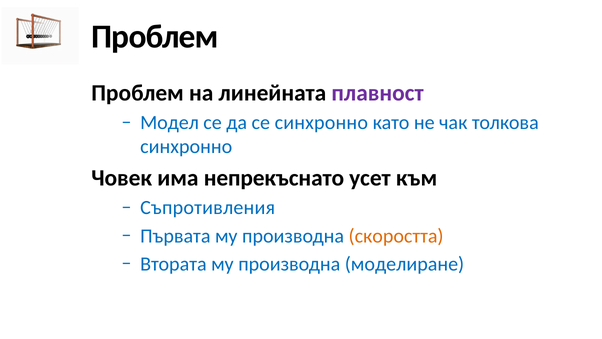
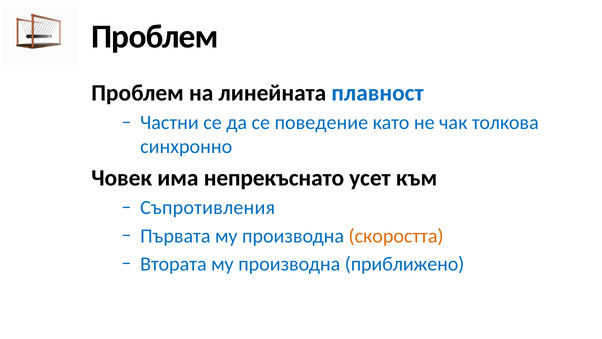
плавност colour: purple -> blue (378, 93)
Модел: Модел -> Частни (169, 123)
се синхронно: синхронно -> поведение (321, 123)
моделиране: моделиране -> приближено (405, 264)
